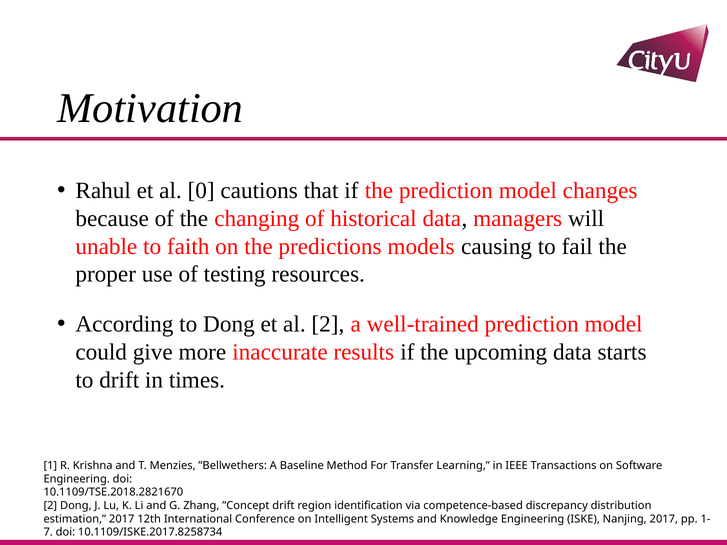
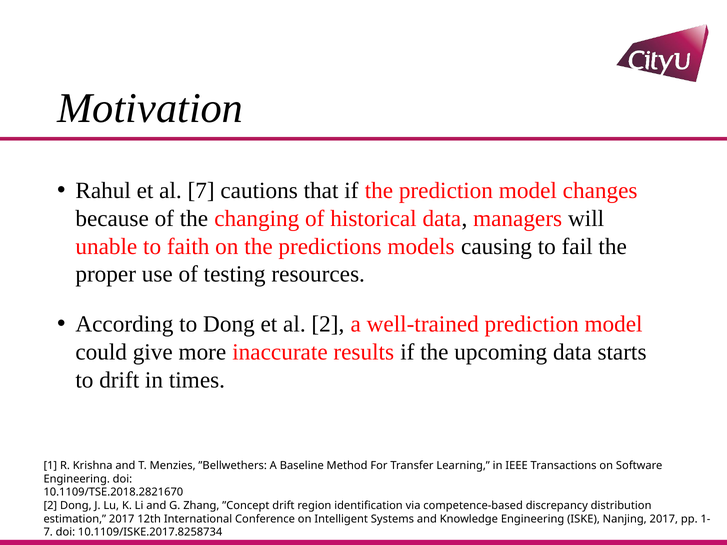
al 0: 0 -> 7 (201, 191)
